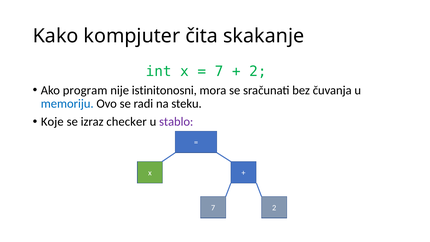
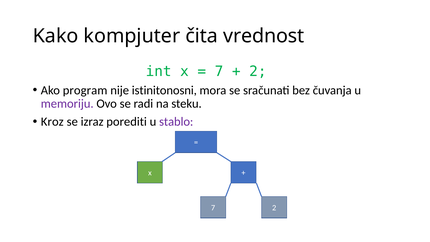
skakanje: skakanje -> vrednost (264, 36)
memoriju colour: blue -> purple (67, 104)
Koje: Koje -> Kroz (52, 122)
checker: checker -> porediti (127, 122)
